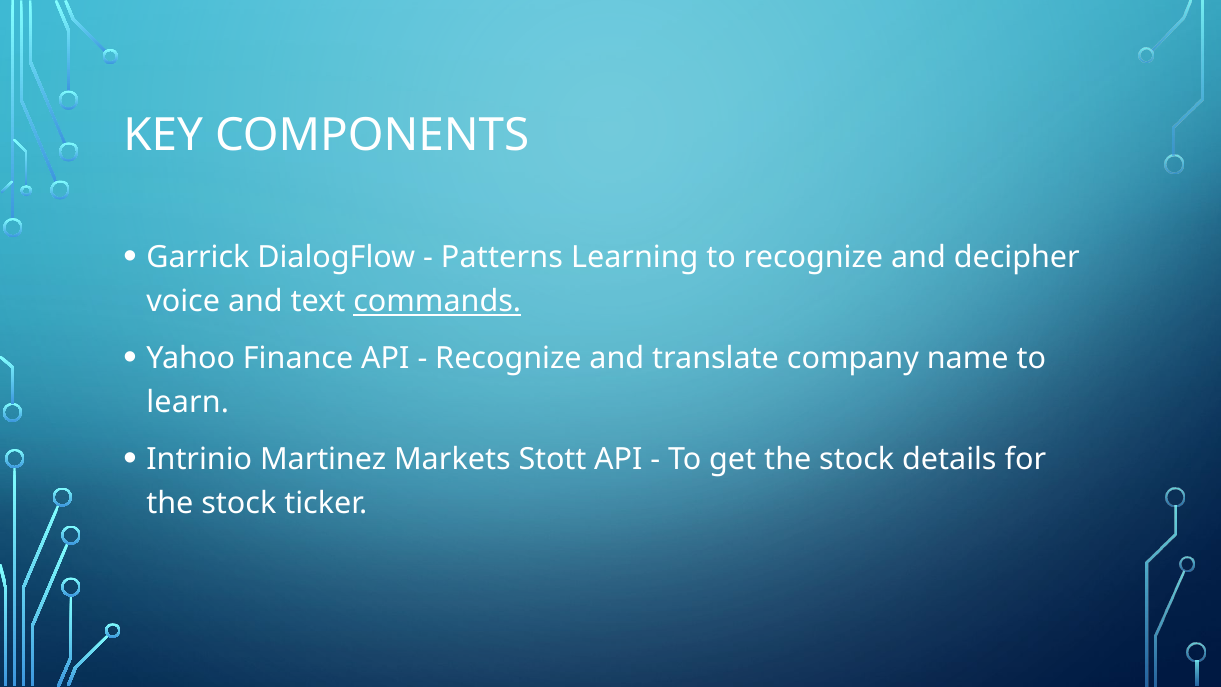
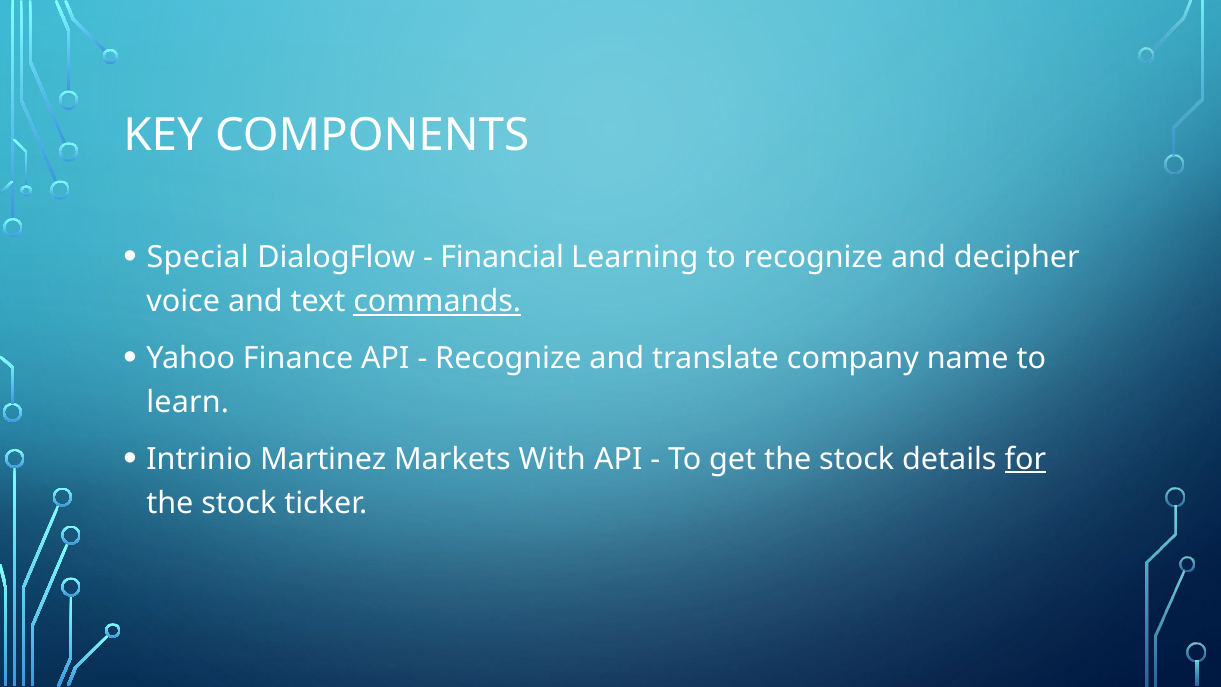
Garrick: Garrick -> Special (198, 258)
Patterns: Patterns -> Financial (502, 258)
Stott: Stott -> With (552, 459)
for underline: none -> present (1025, 459)
